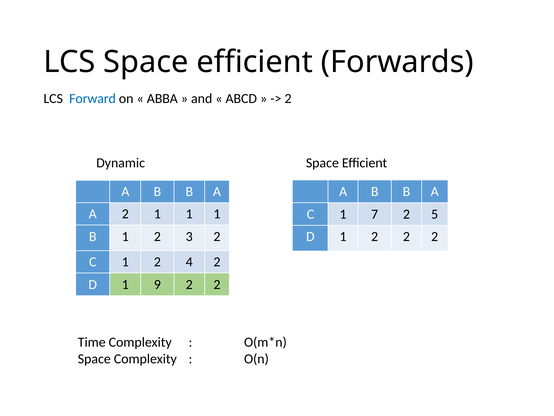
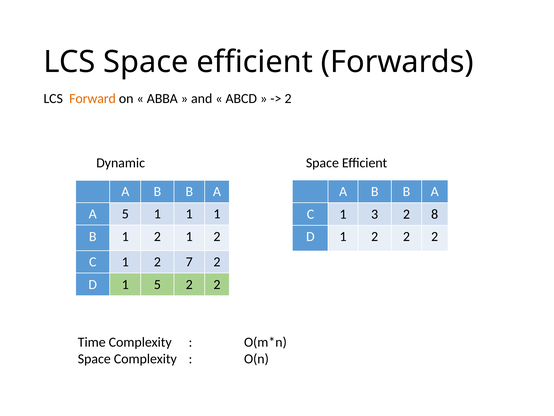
Forward colour: blue -> orange (93, 98)
A 2: 2 -> 5 (125, 214)
7: 7 -> 3 (375, 214)
5: 5 -> 8 (435, 214)
2 3: 3 -> 1 (189, 236)
4: 4 -> 7 (189, 262)
1 9: 9 -> 5 (157, 284)
